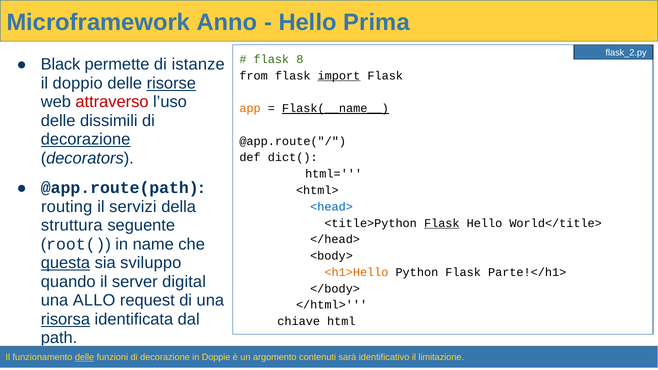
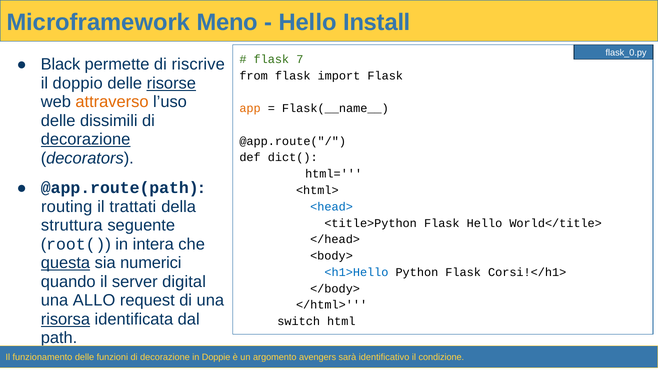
Anno: Anno -> Meno (227, 22)
Prima: Prima -> Install (377, 22)
flask_2.py: flask_2.py -> flask_0.py (626, 53)
8: 8 -> 7 (300, 59)
istanze: istanze -> riscrive (198, 65)
import underline: present -> none (339, 76)
attraverso colour: red -> orange (112, 102)
Flask(__name__ underline: present -> none (335, 108)
servizi: servizi -> trattati (133, 207)
Flask underline: present -> none (442, 223)
name: name -> intera (153, 244)
sviluppo: sviluppo -> numerici (151, 263)
<h1>Hello colour: orange -> blue (356, 272)
Parte!</h1>: Parte!</h1> -> Corsi!</h1> (527, 272)
chiave: chiave -> switch (299, 322)
delle underline: present -> none (85, 357)
contenuti: contenuti -> avengers (318, 357)
limitazione: limitazione -> condizione (441, 357)
